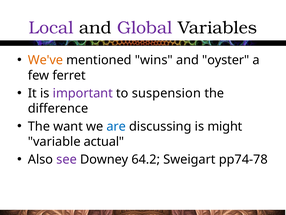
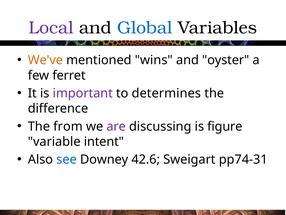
Global colour: purple -> blue (145, 28)
suspension: suspension -> determines (166, 93)
want: want -> from (68, 126)
are colour: blue -> purple (116, 126)
might: might -> figure (225, 126)
actual: actual -> intent (104, 141)
see colour: purple -> blue (67, 159)
64.2: 64.2 -> 42.6 (146, 159)
pp74-78: pp74-78 -> pp74-31 (243, 159)
